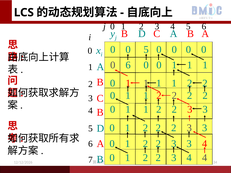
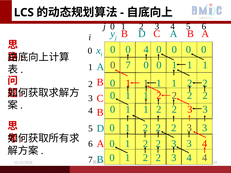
0 5: 5 -> 4 (146, 50)
0 6: 6 -> 7 (128, 65)
